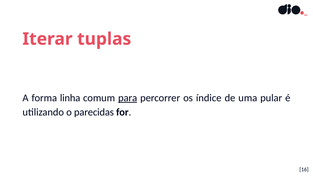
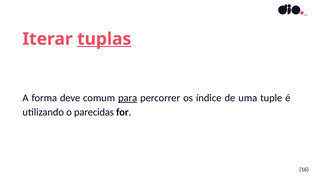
tuplas underline: none -> present (104, 39)
linha: linha -> deve (70, 98)
pular: pular -> tuple (271, 98)
